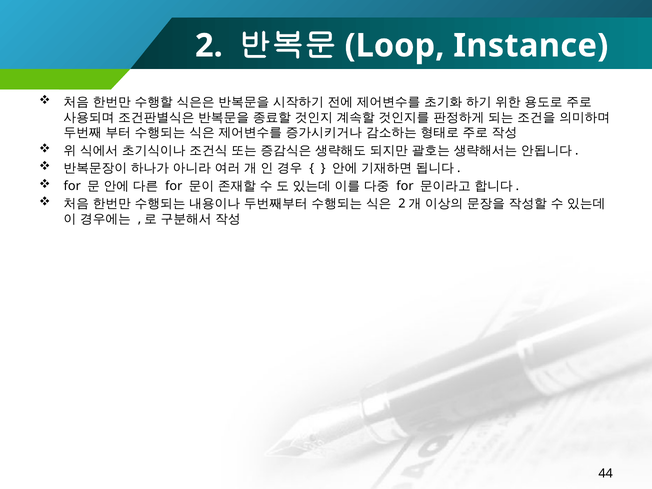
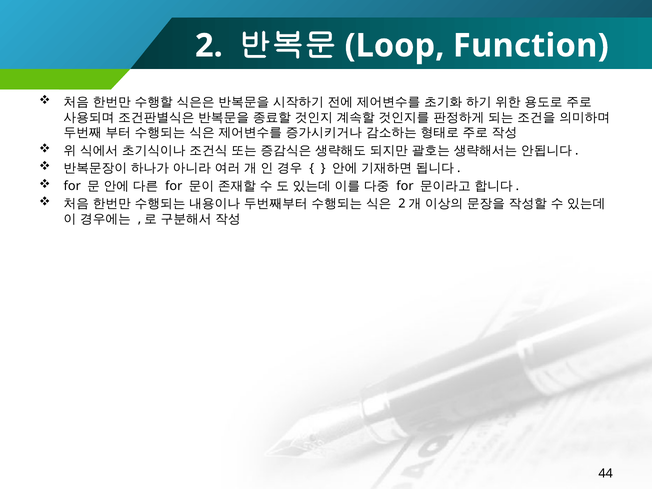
Instance: Instance -> Function (531, 46)
